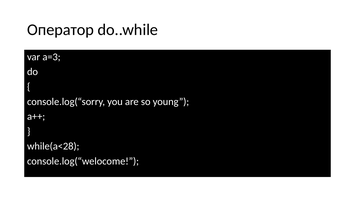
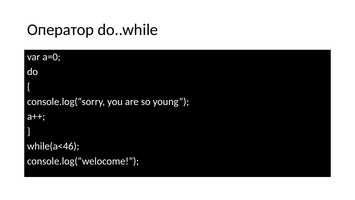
a=3: a=3 -> a=0 (52, 57)
while(a<28: while(a<28 -> while(a<46 (53, 146)
